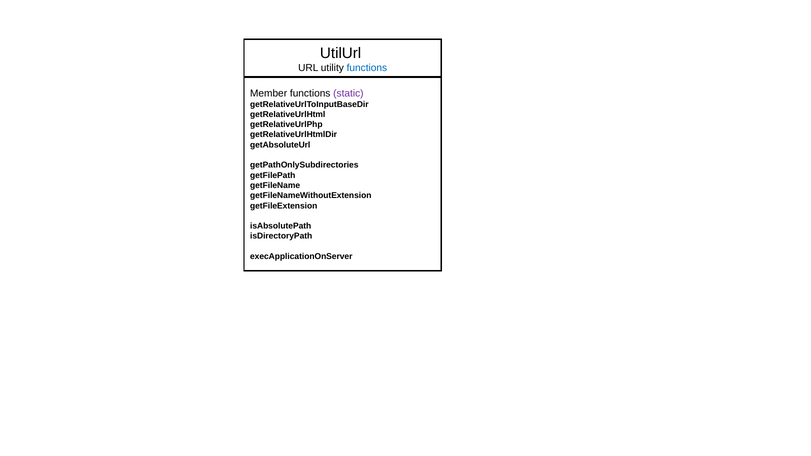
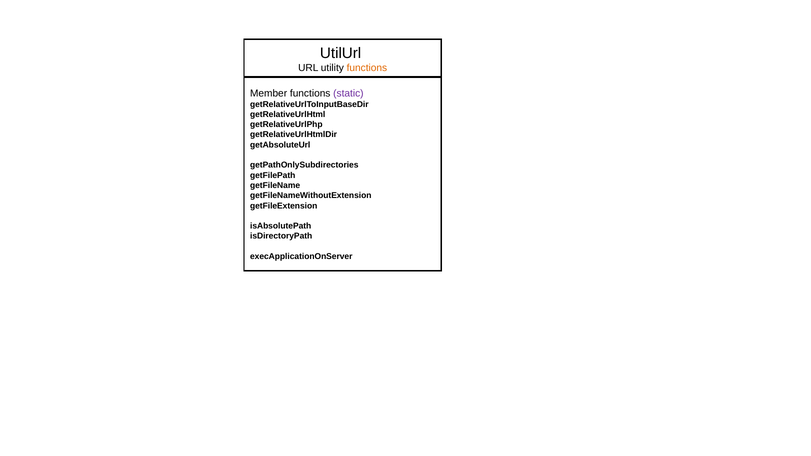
functions colour: blue -> orange (367, 68)
